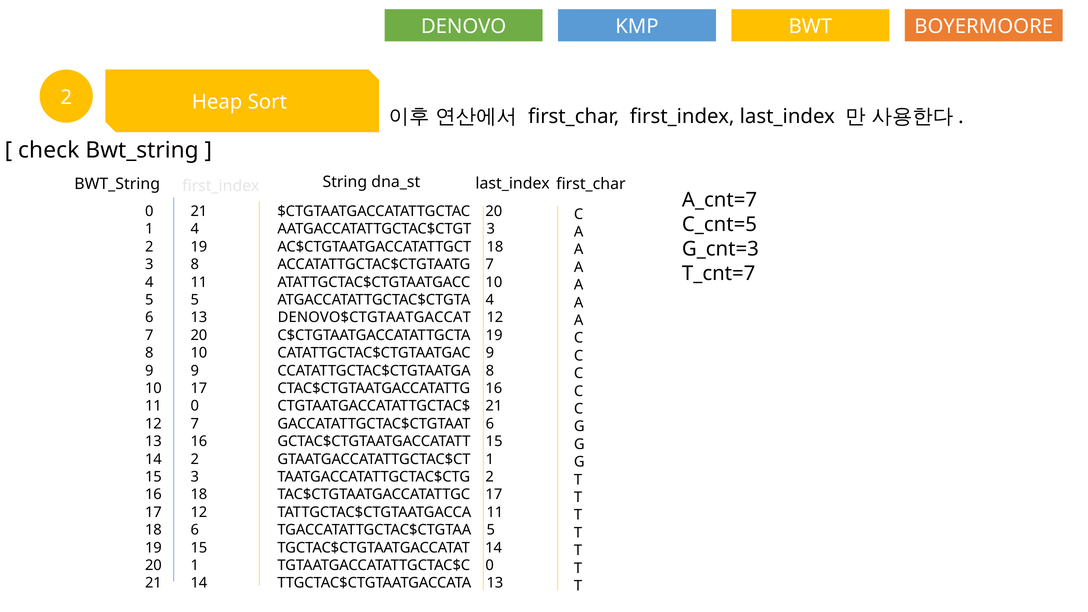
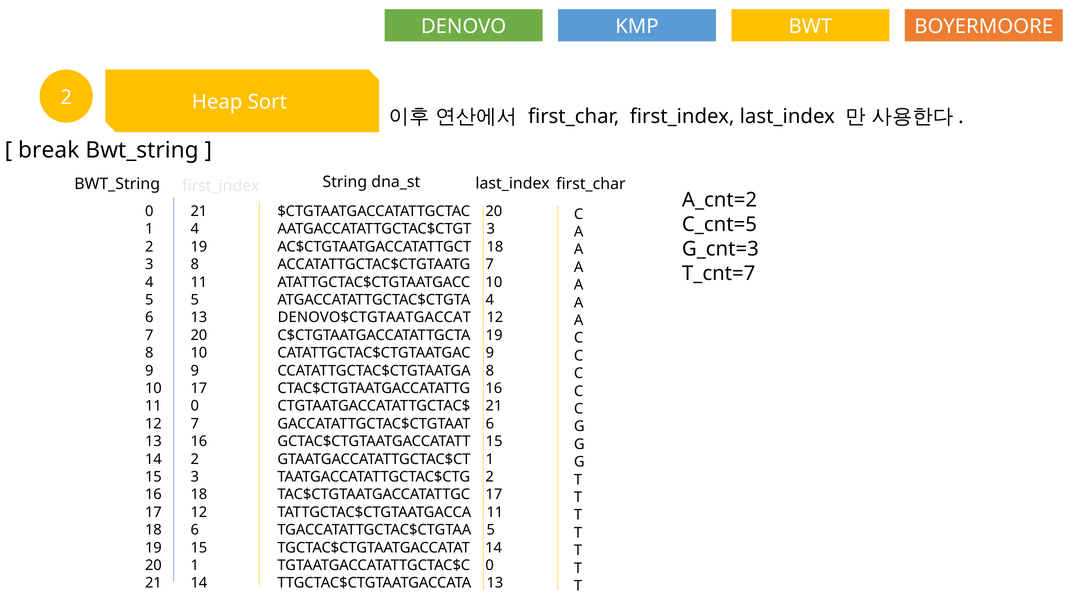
check: check -> break (49, 150)
A_cnt=7: A_cnt=7 -> A_cnt=2 (720, 200)
